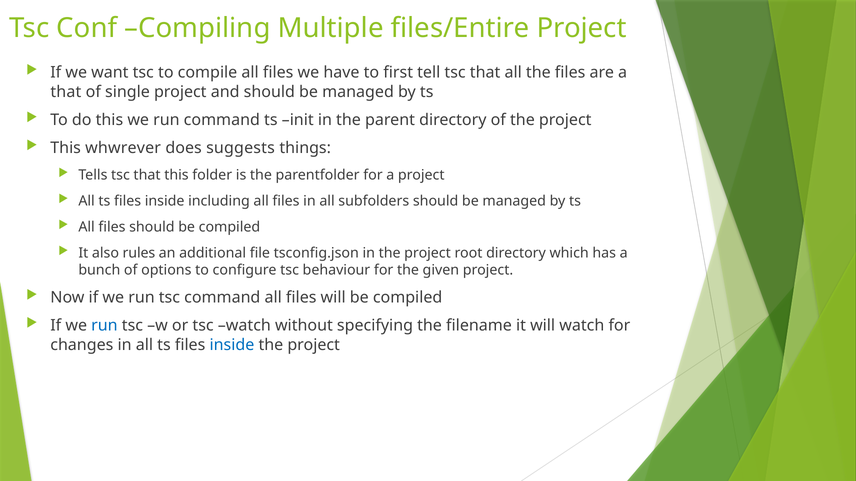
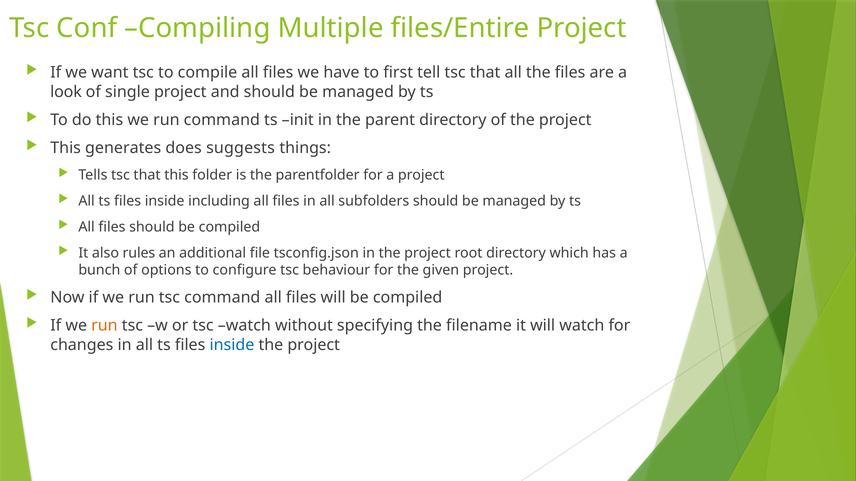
that: that -> look (66, 92)
whwrever: whwrever -> generates (123, 148)
run colour: blue -> orange (104, 326)
